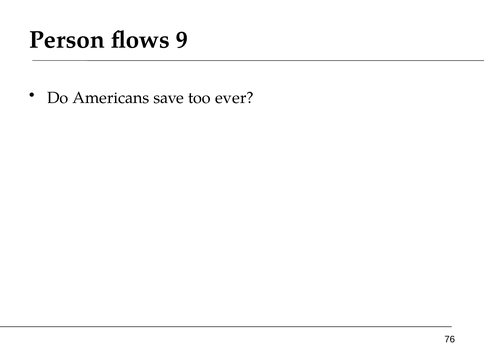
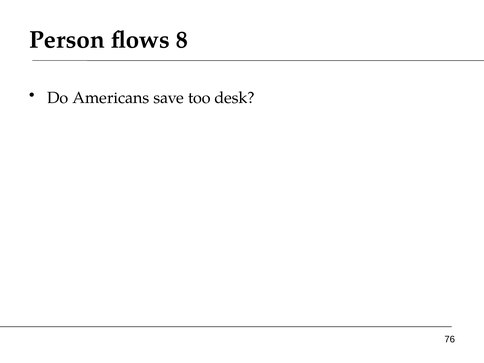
9: 9 -> 8 (182, 40)
ever: ever -> desk (235, 98)
